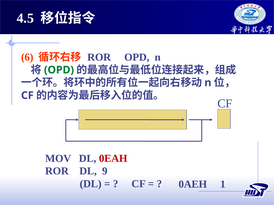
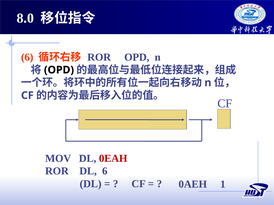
4.5: 4.5 -> 8.0 (25, 18)
OPD colour: green -> black (59, 70)
DL 9: 9 -> 6 (105, 171)
